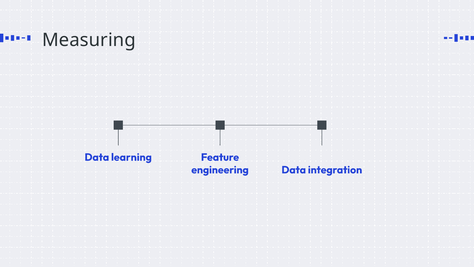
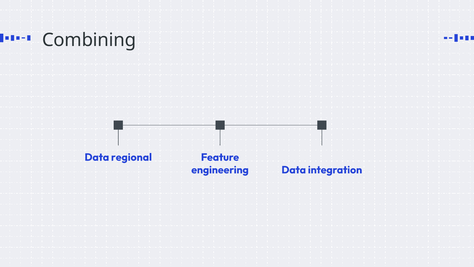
Measuring: Measuring -> Combining (89, 40)
learning: learning -> regional (131, 157)
